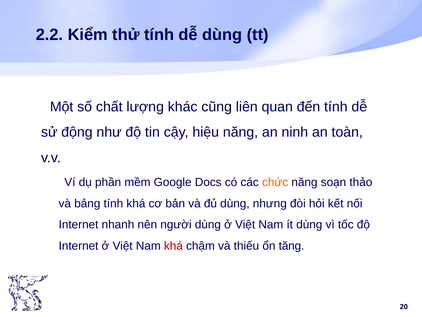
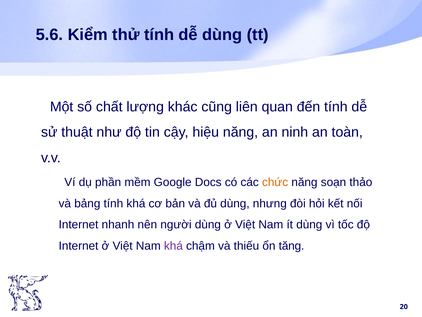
2.2: 2.2 -> 5.6 (50, 35)
động: động -> thuật (77, 132)
khá colour: red -> purple (173, 245)
